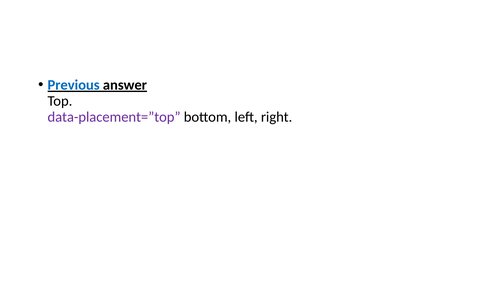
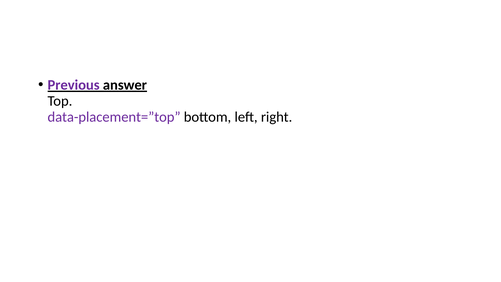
Previous colour: blue -> purple (74, 85)
